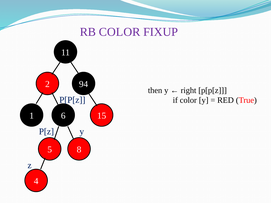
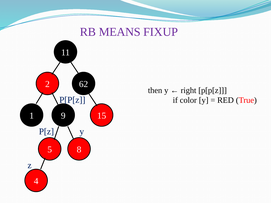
RB COLOR: COLOR -> MEANS (120, 32)
94: 94 -> 62 (84, 84)
6: 6 -> 9 (63, 116)
